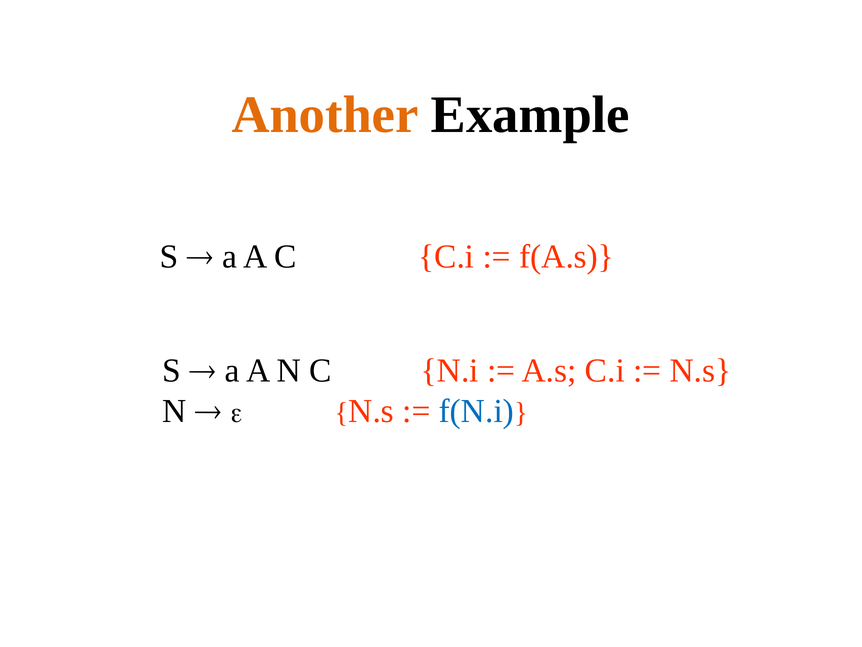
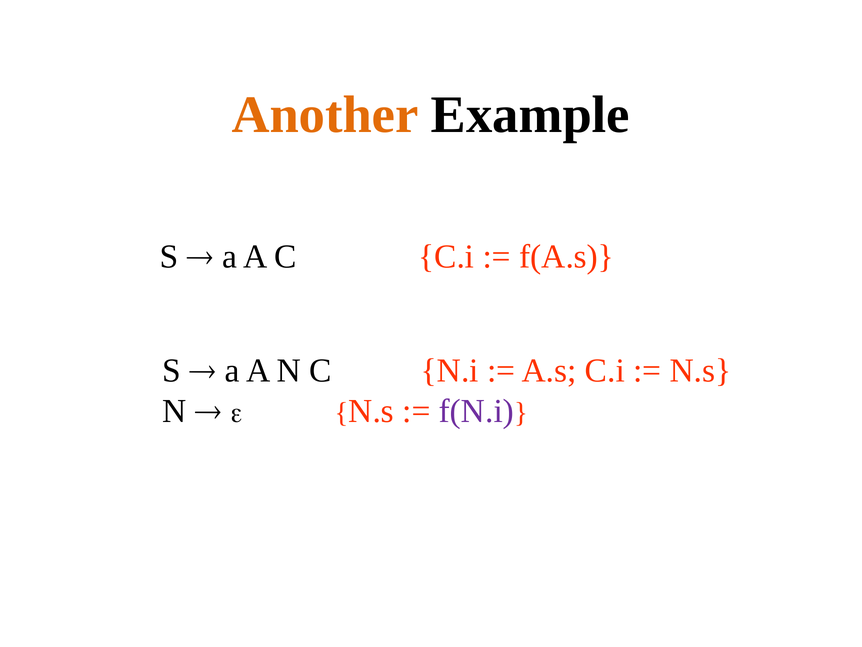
f(N.i colour: blue -> purple (476, 411)
